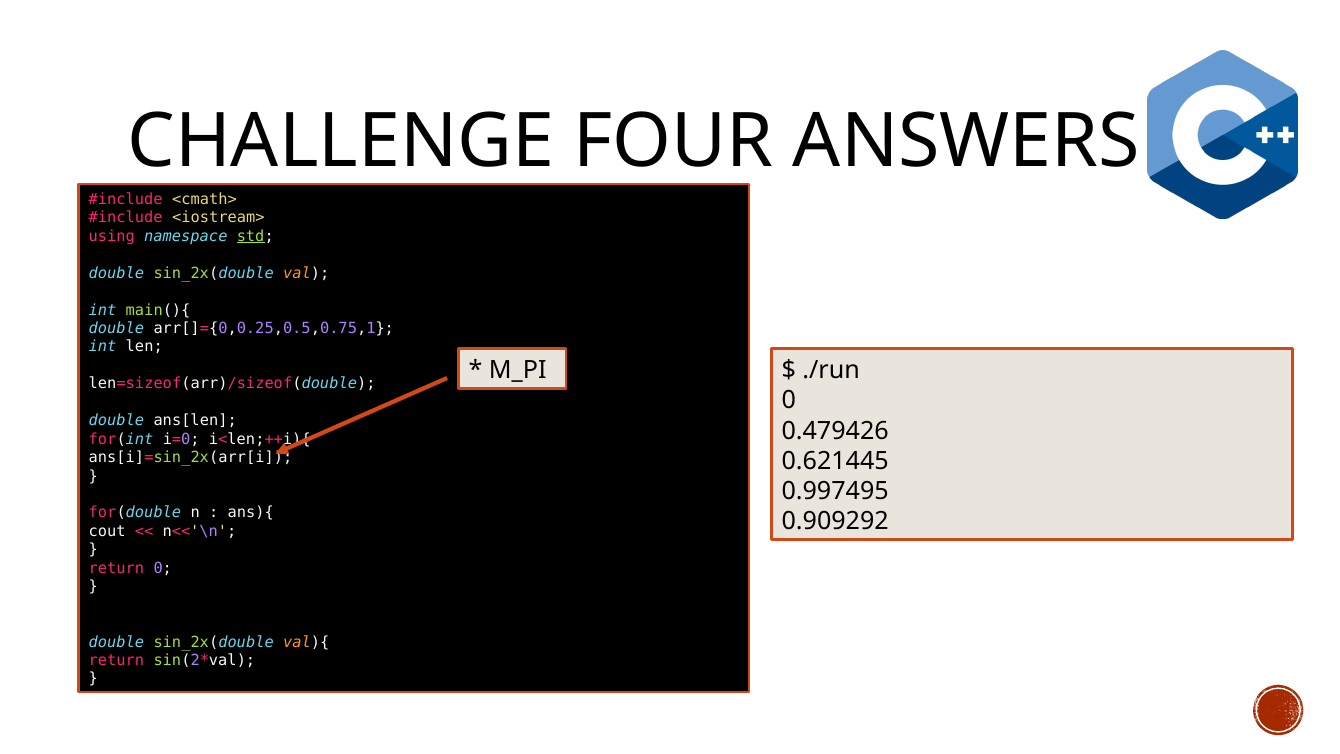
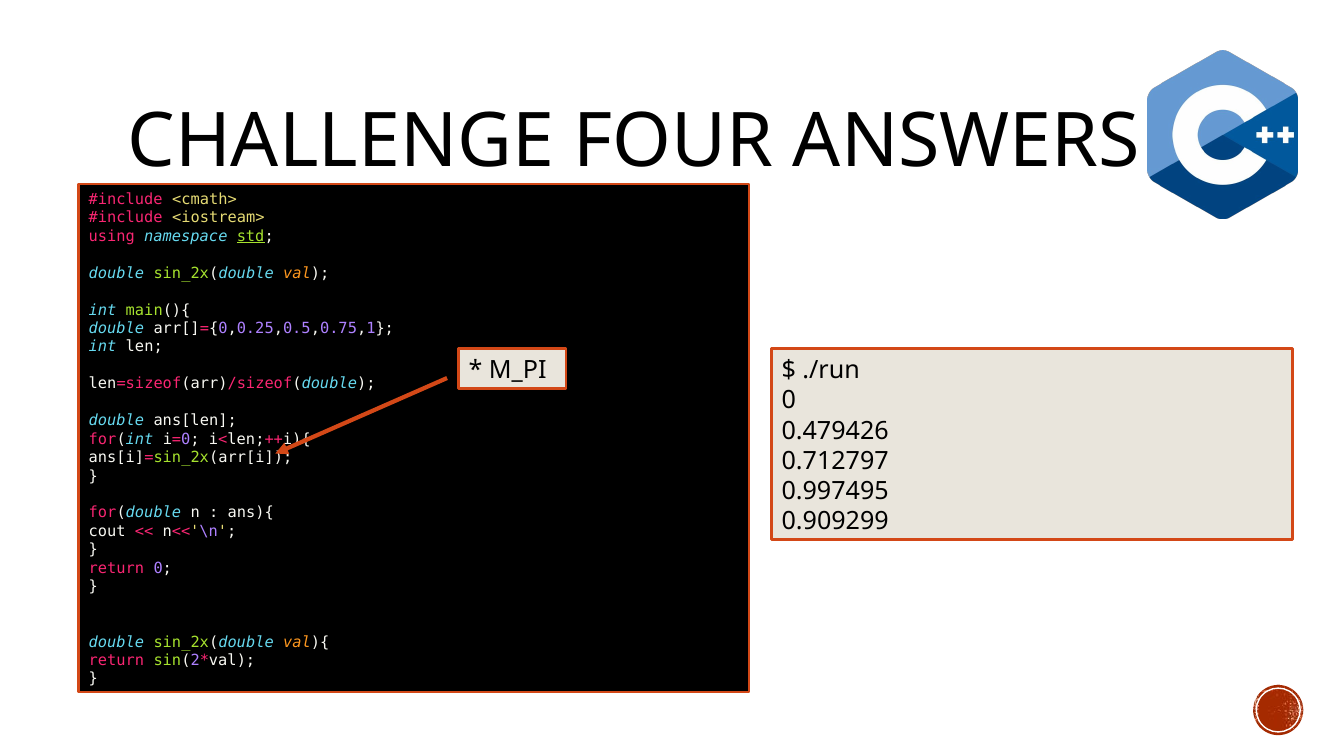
0.621445: 0.621445 -> 0.712797 (835, 461)
0.909292: 0.909292 -> 0.909299 (835, 521)
